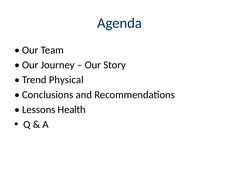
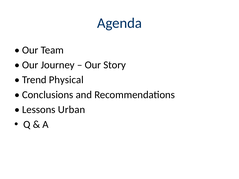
Health: Health -> Urban (72, 110)
